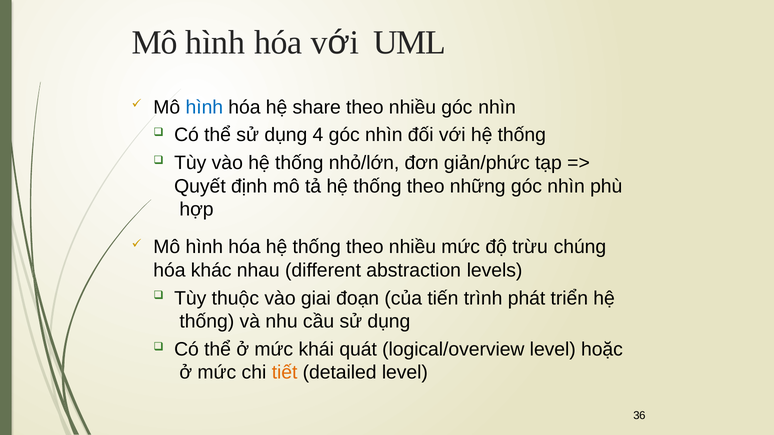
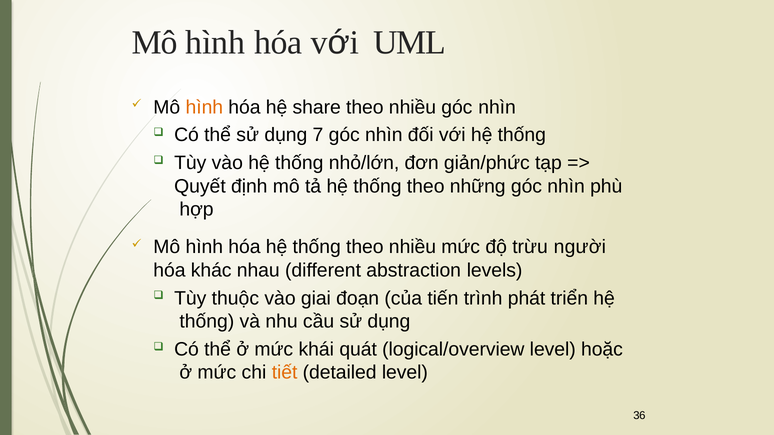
hình colour: blue -> orange (204, 107)
4: 4 -> 7 (318, 135)
chúng: chúng -> người (580, 247)
